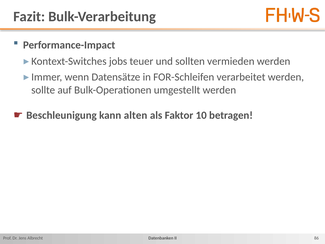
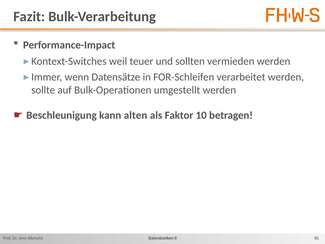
jobs: jobs -> weil (118, 61)
